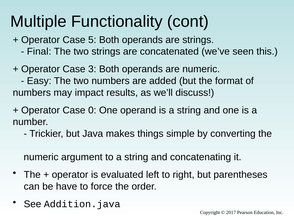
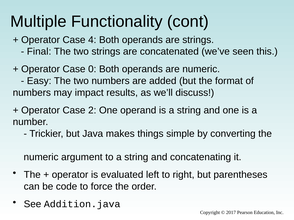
5: 5 -> 4 (92, 40)
3: 3 -> 0 (92, 69)
0: 0 -> 2 (92, 110)
have: have -> code (67, 187)
